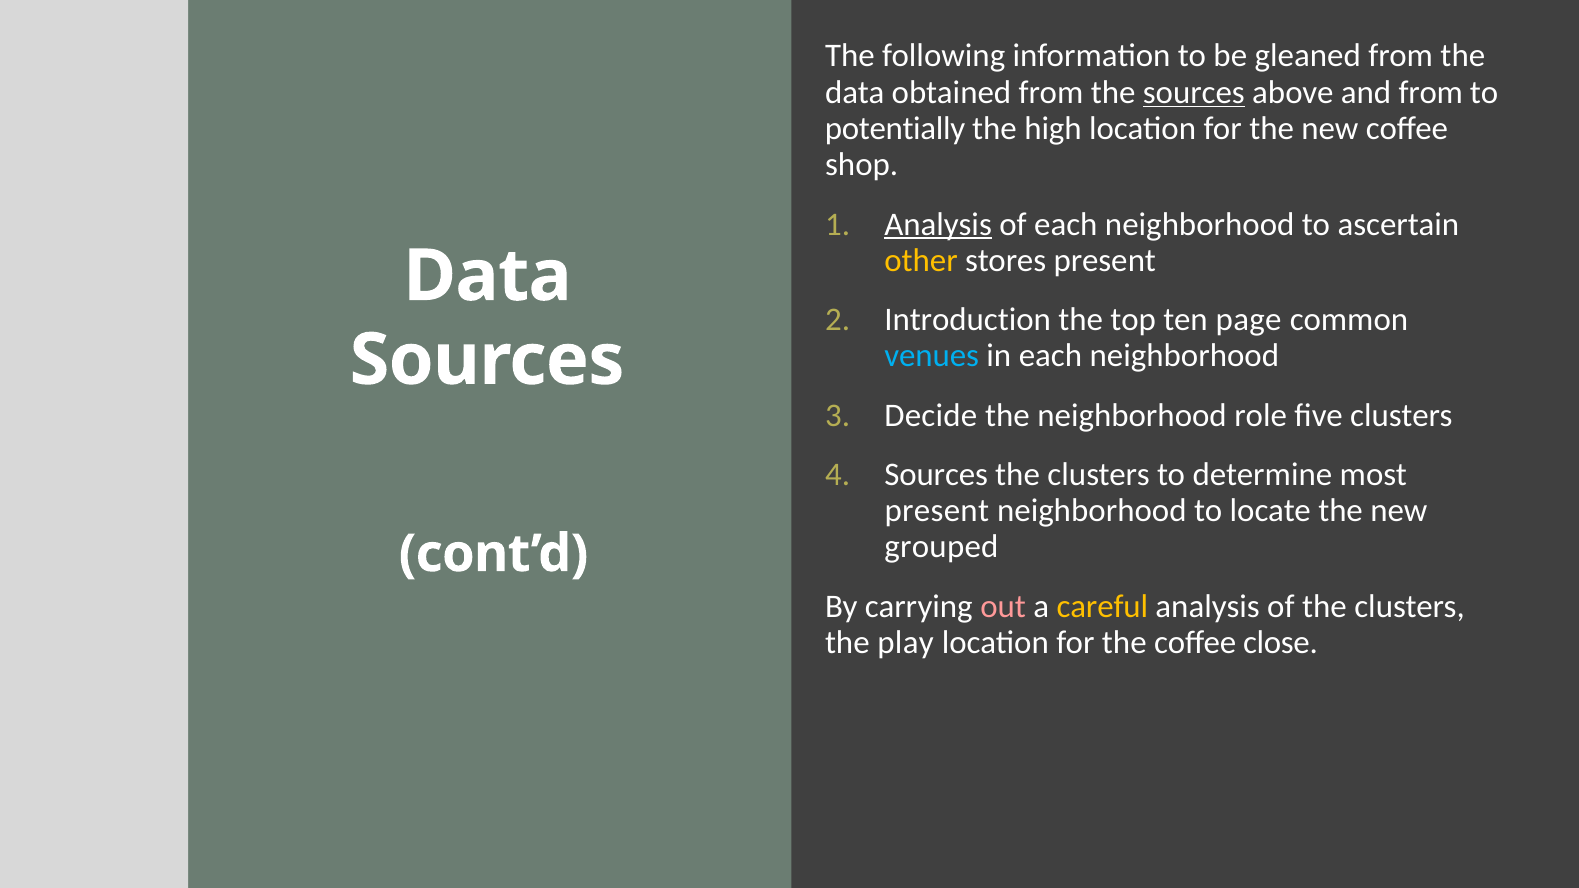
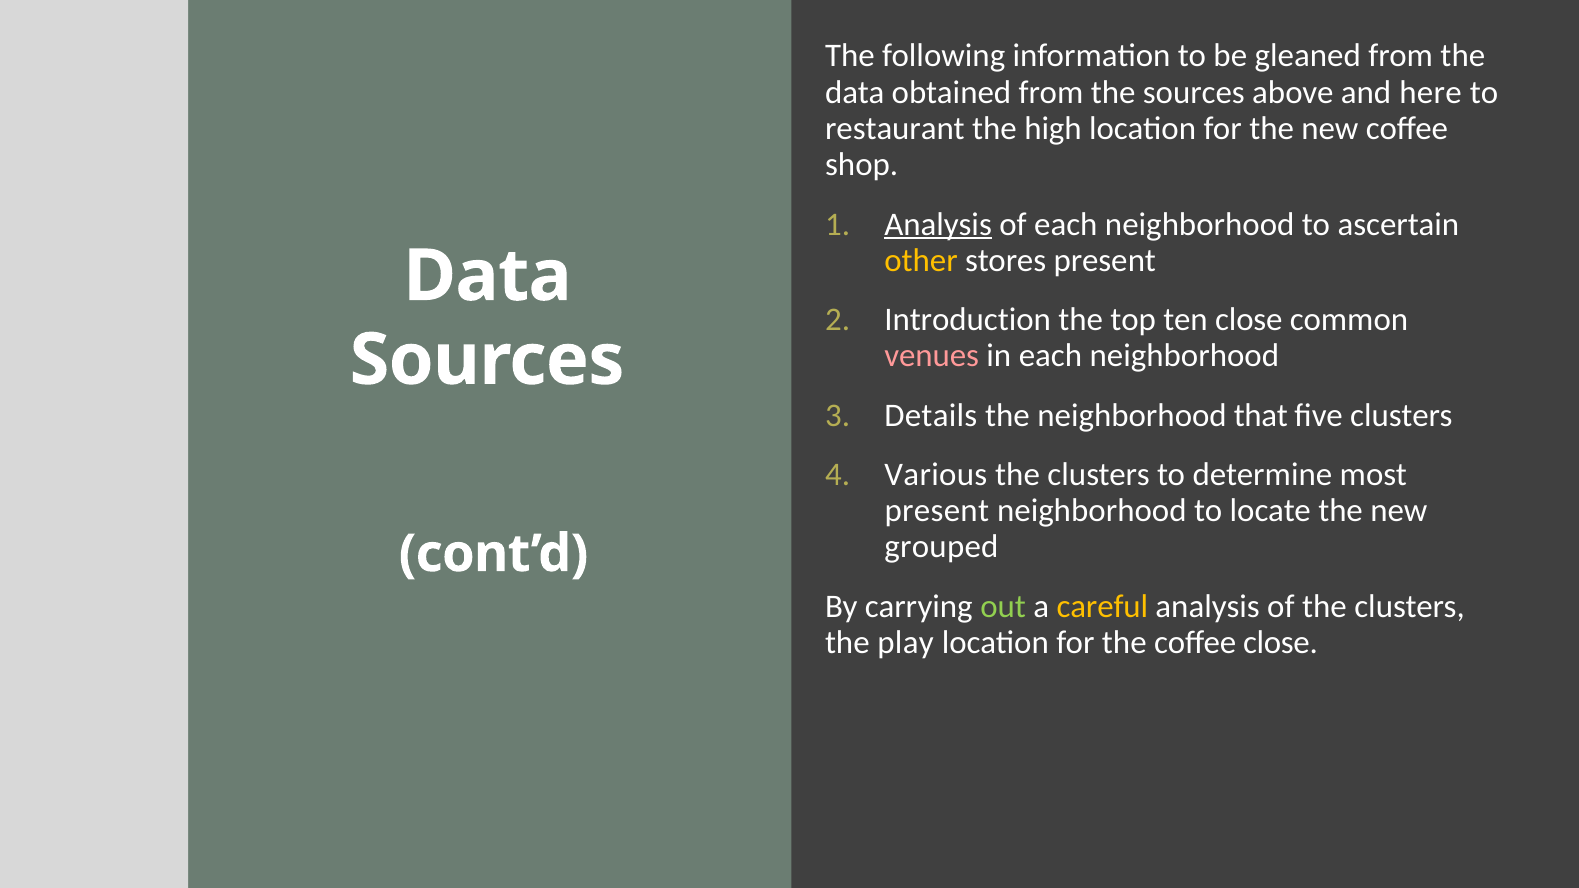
sources underline: present -> none (1194, 92)
and from: from -> here (1430, 92)
potentially: potentially -> restaurant (895, 129)
ten page: page -> close (1249, 320)
venues colour: light blue -> pink (932, 356)
Decide: Decide -> Details (931, 415)
role: role -> that (1261, 415)
Sources: Sources -> Various (936, 475)
out colour: pink -> light green (1003, 607)
